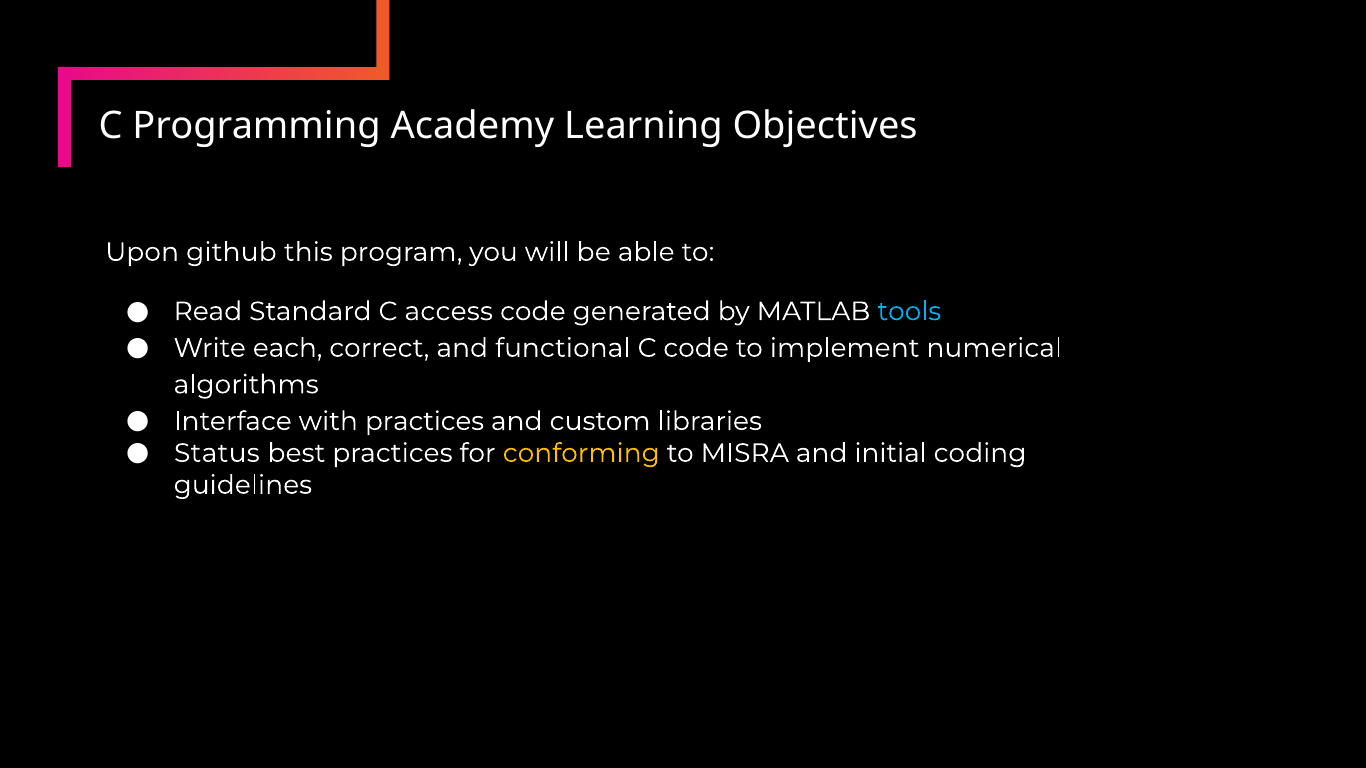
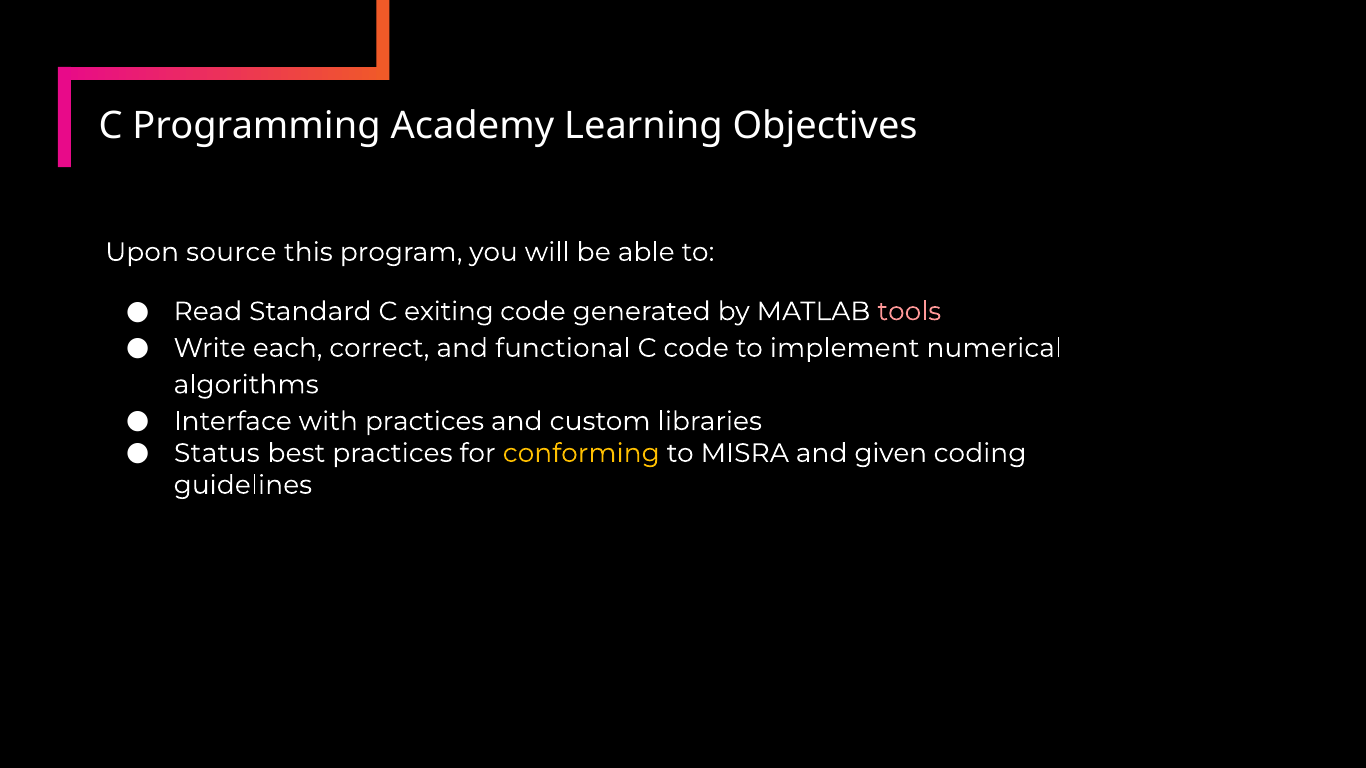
github: github -> source (231, 252)
access: access -> exiting (449, 312)
tools colour: light blue -> pink (909, 312)
initial: initial -> given (891, 453)
